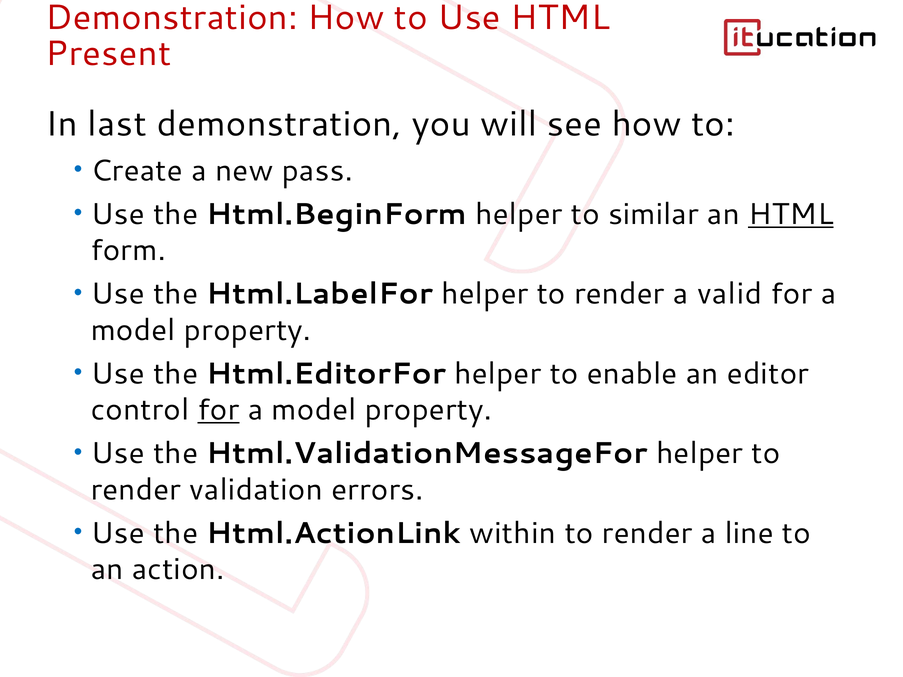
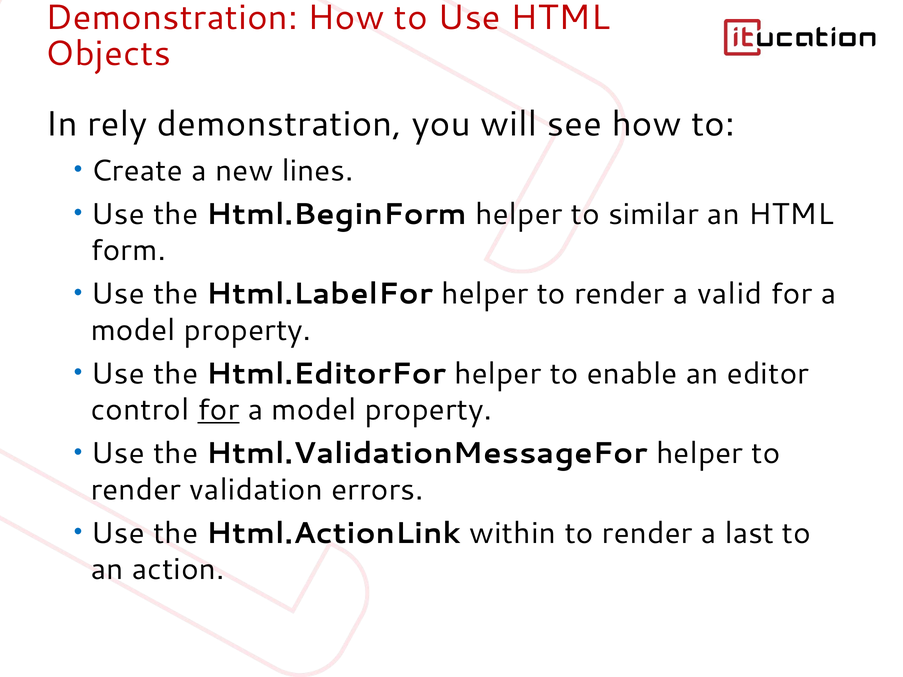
Present: Present -> Objects (108, 54)
last: last -> rely (117, 124)
pass: pass -> lines (318, 171)
HTML underline: present -> none (791, 214)
line: line -> last (749, 533)
